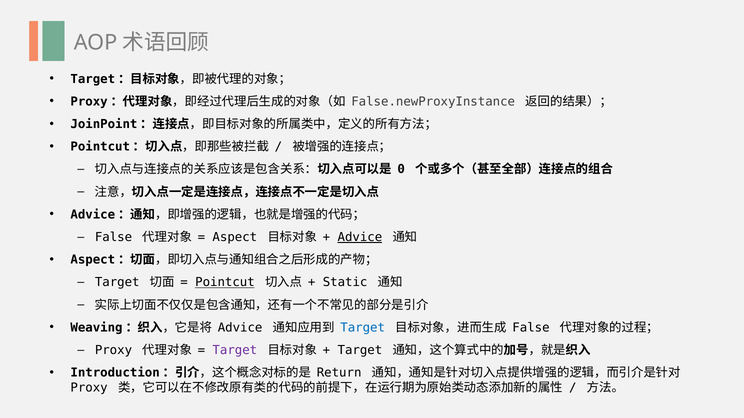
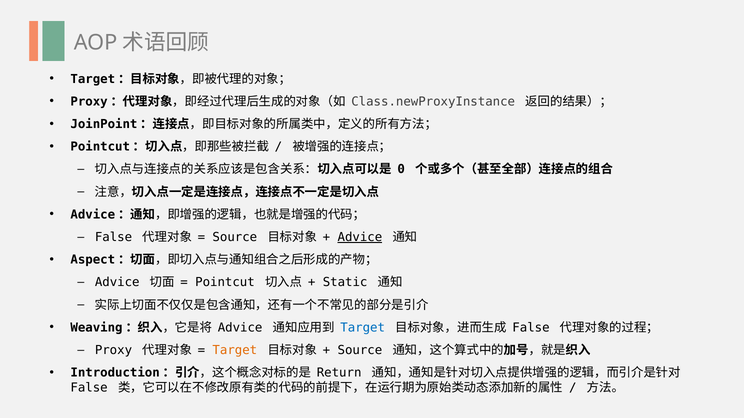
False.newProxyInstance: False.newProxyInstance -> Class.newProxyInstance (433, 102)
Aspect: Aspect -> Source (235, 237)
Target: Target -> Advice (117, 283)
Pointcut underline: present -> none (225, 283)
Target colour: purple -> orange (235, 351)
Target: Target -> Source (360, 351)
Proxy: Proxy -> False (89, 388)
